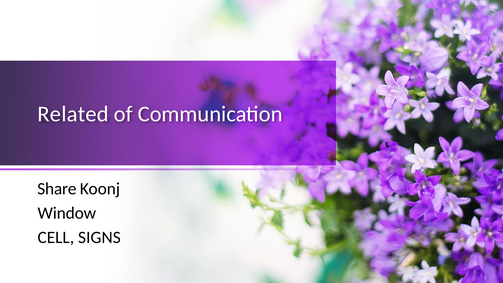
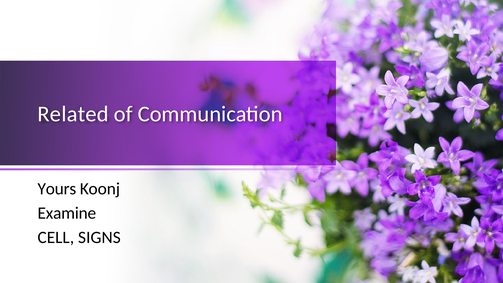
Share: Share -> Yours (57, 189)
Window: Window -> Examine (67, 213)
